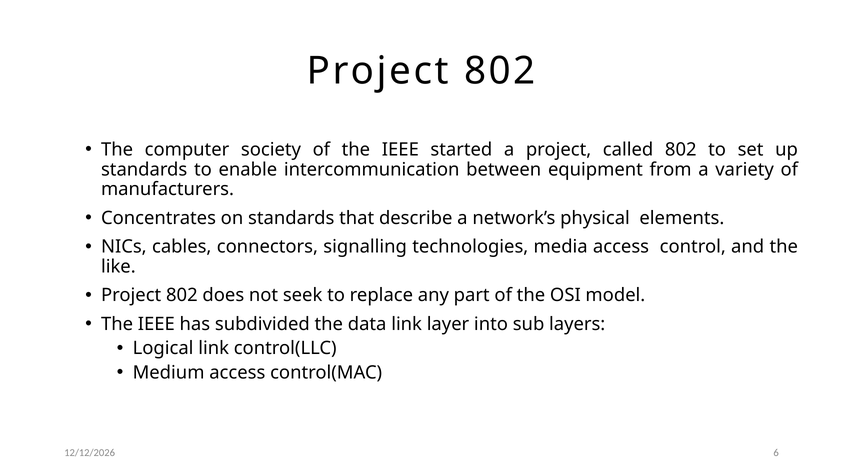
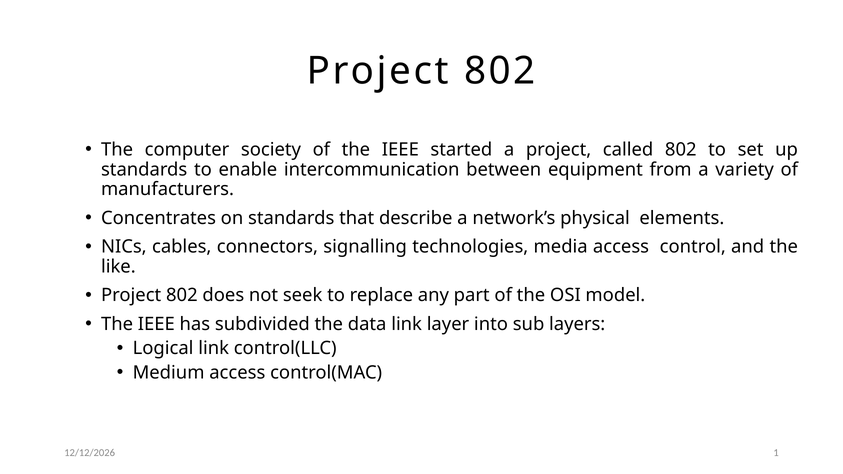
6: 6 -> 1 (776, 453)
